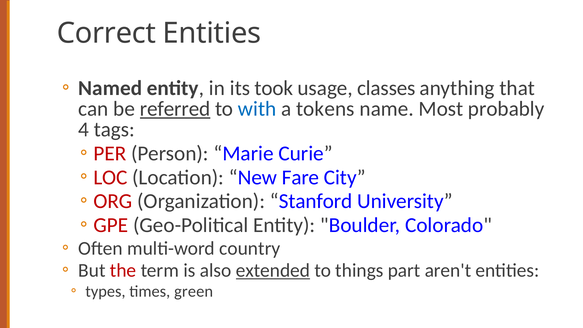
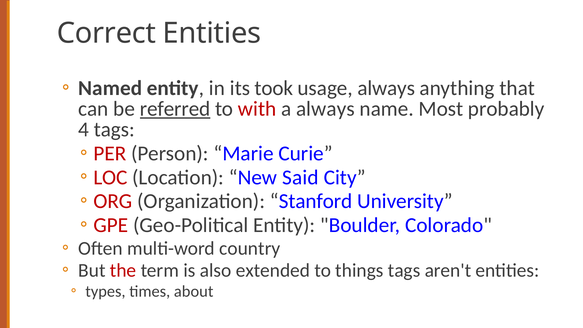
usage classes: classes -> always (386, 88)
with colour: blue -> red (257, 109)
a tokens: tokens -> always (325, 109)
Fare: Fare -> Said (300, 177)
extended underline: present -> none (273, 270)
things part: part -> tags (404, 270)
green: green -> about (194, 291)
